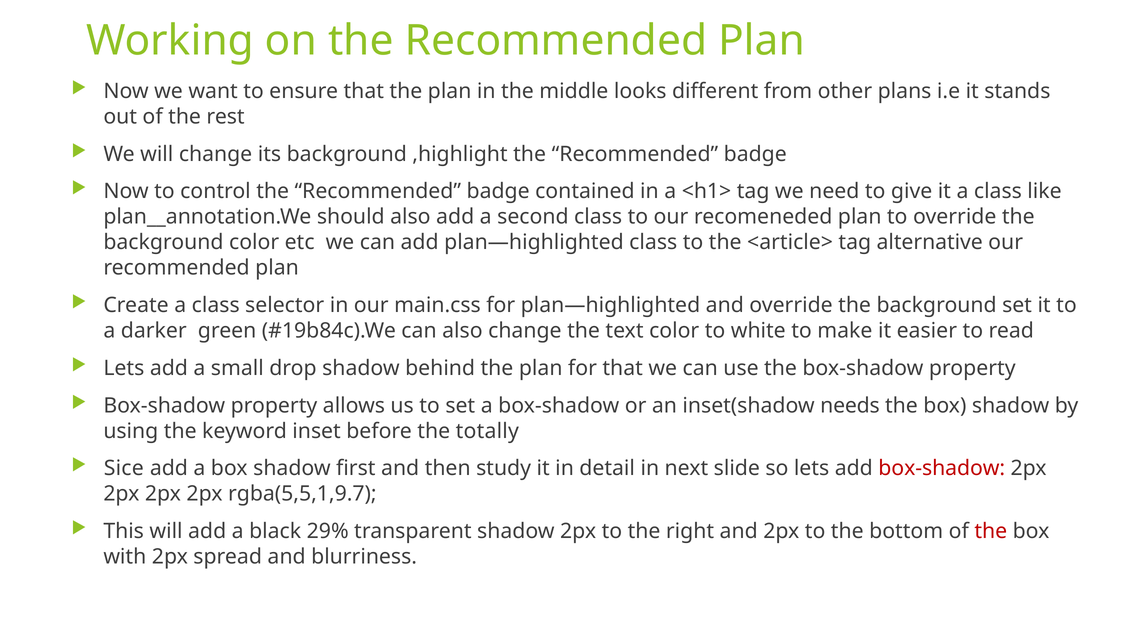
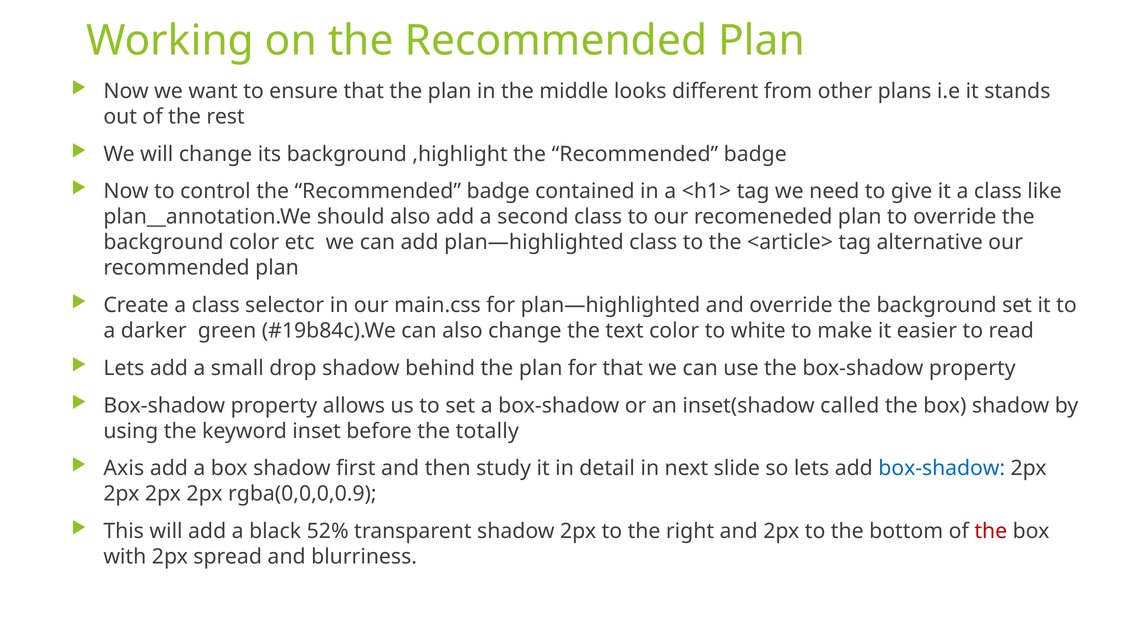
needs: needs -> called (850, 405)
Sice: Sice -> Axis (124, 468)
box-shadow colour: red -> blue (942, 468)
rgba(5,5,1,9.7: rgba(5,5,1,9.7 -> rgba(0,0,0,0.9 (302, 494)
29%: 29% -> 52% (328, 531)
